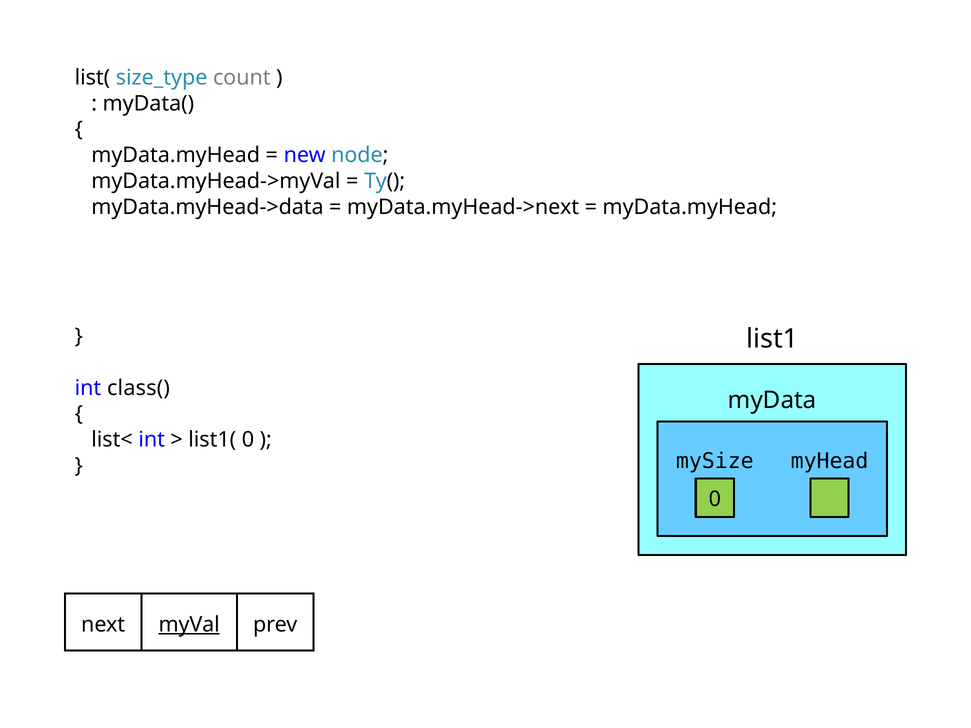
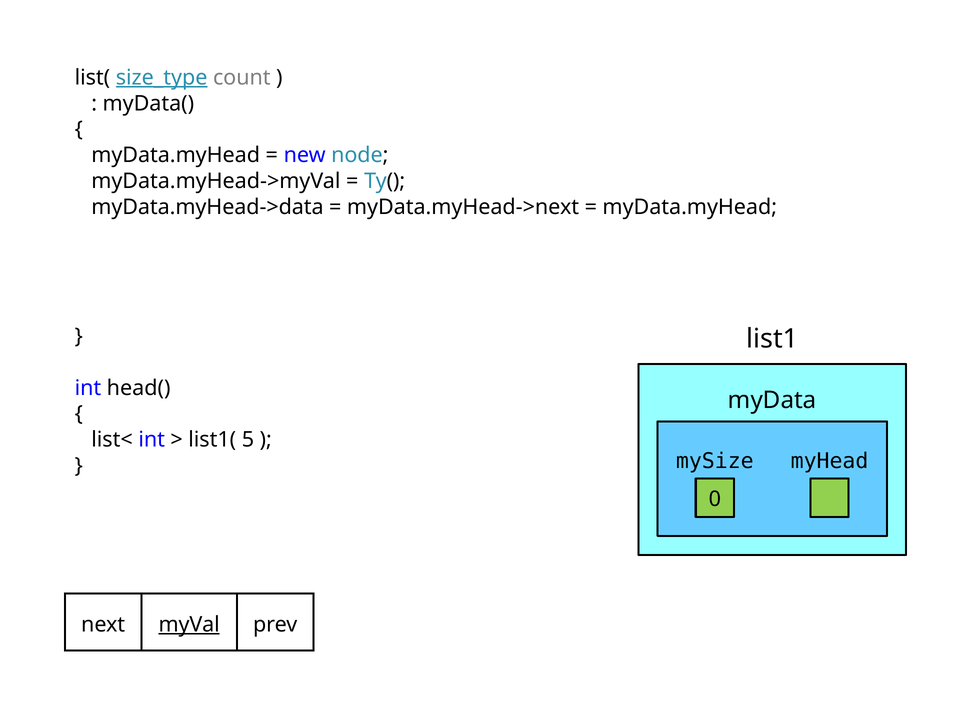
size_type underline: none -> present (162, 78)
class(: class( -> head( (139, 388)
list1( 0: 0 -> 5 (248, 440)
